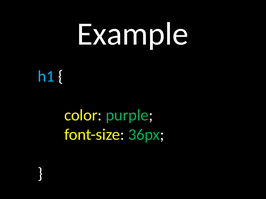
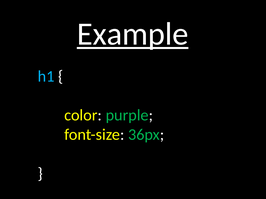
Example underline: none -> present (133, 34)
